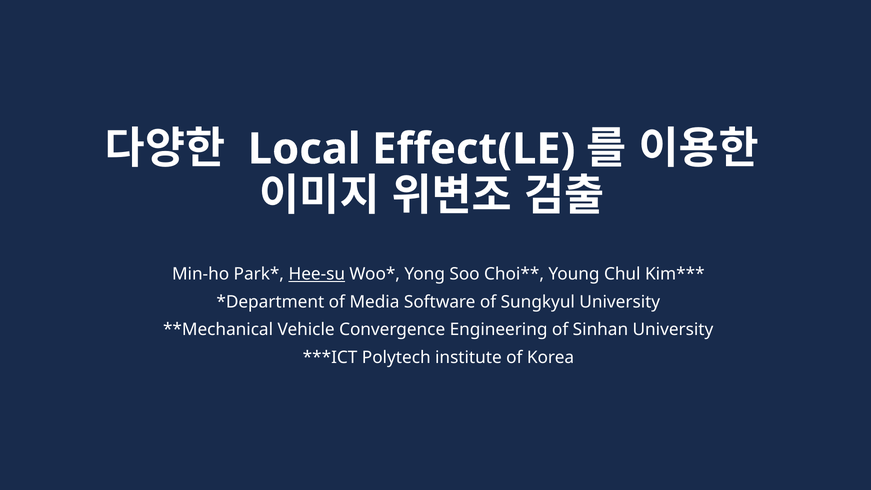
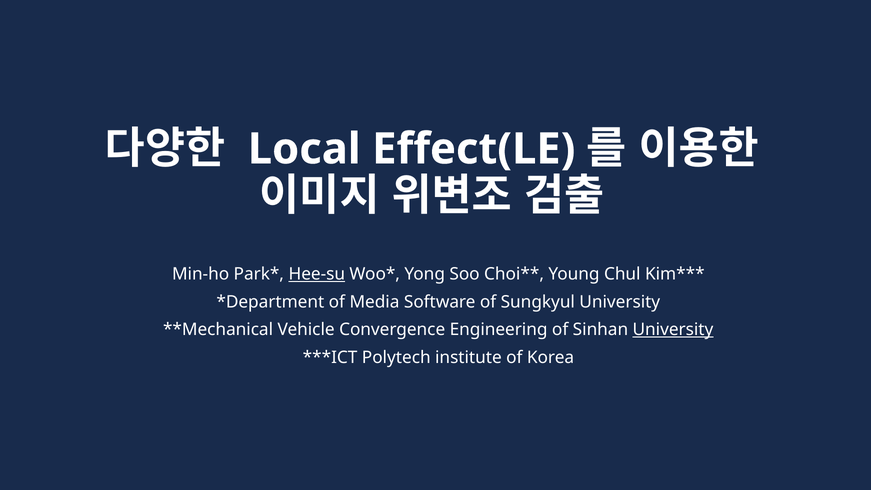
University underline: none -> present (673, 330)
